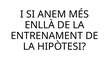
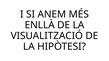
ENTRENAMENT: ENTRENAMENT -> VISUALITZACIÓ (47, 36)
